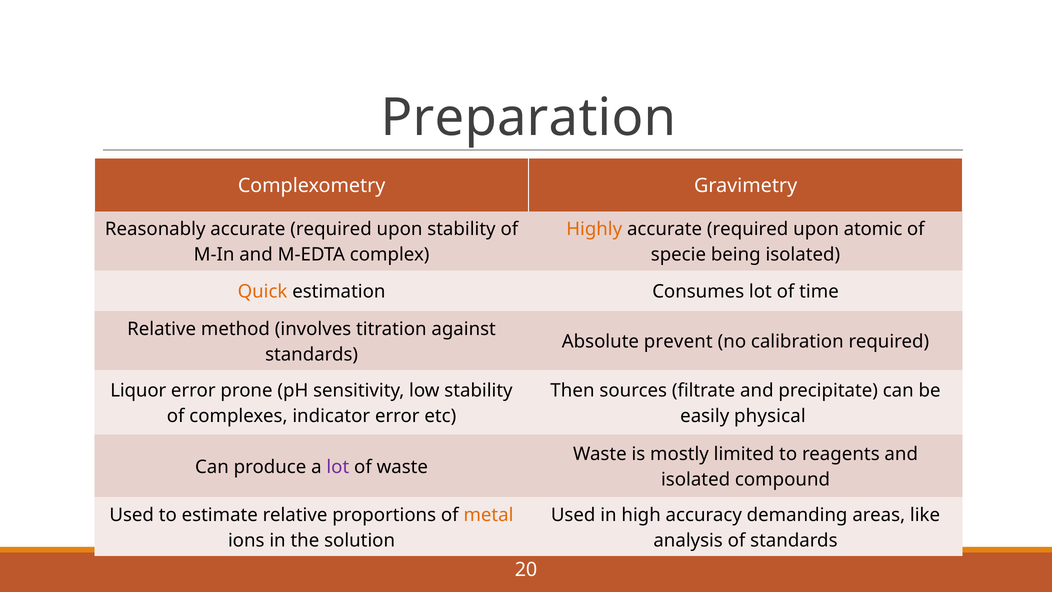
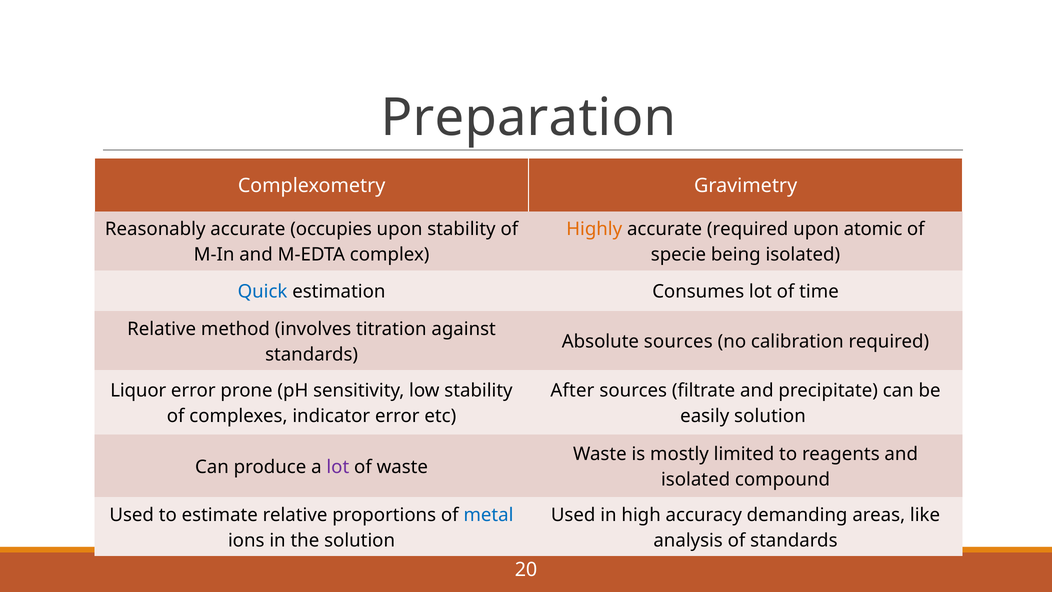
Reasonably accurate required: required -> occupies (331, 229)
Quick colour: orange -> blue (263, 292)
Absolute prevent: prevent -> sources (678, 341)
Then: Then -> After (572, 390)
easily physical: physical -> solution (770, 416)
metal colour: orange -> blue (488, 515)
